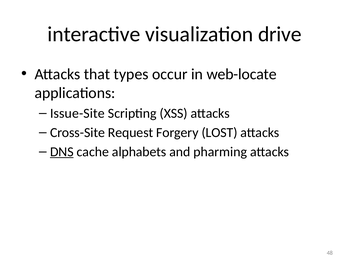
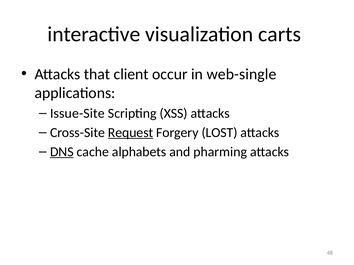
drive: drive -> carts (280, 34)
types: types -> client (131, 74)
web-locate: web-locate -> web-single (242, 74)
Request underline: none -> present (131, 133)
